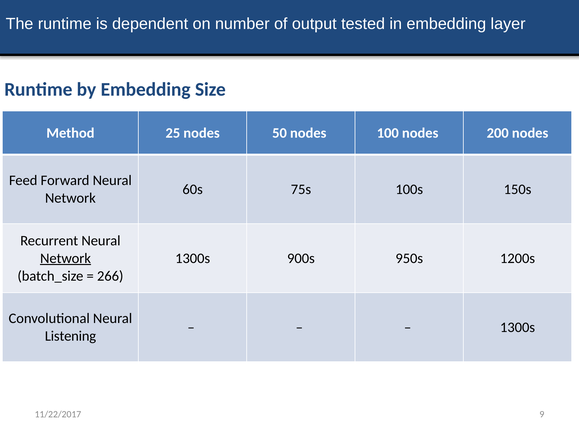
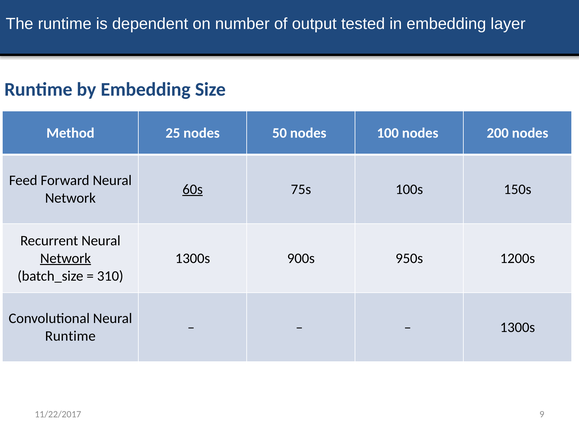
60s underline: none -> present (193, 189)
266: 266 -> 310 (110, 276)
Listening: Listening -> Runtime (70, 336)
